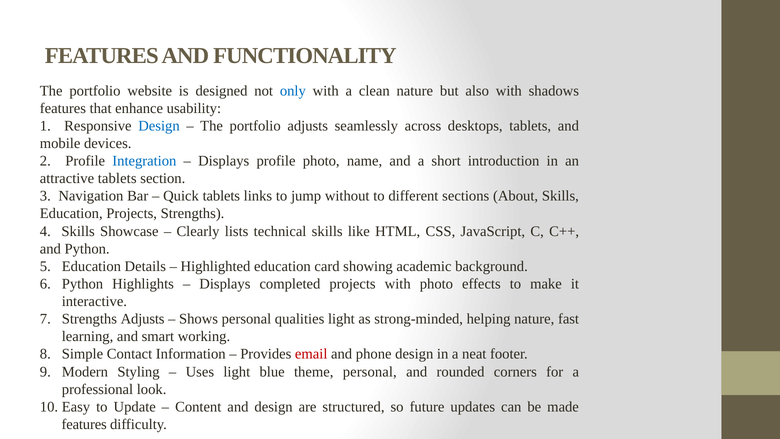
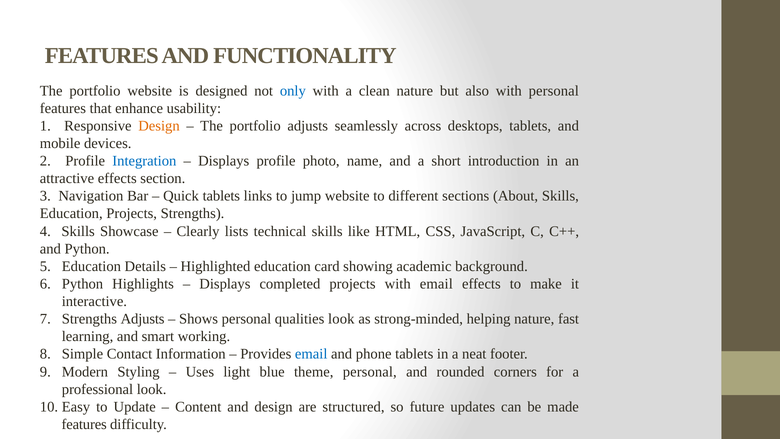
with shadows: shadows -> personal (554, 91)
Design colour: blue -> orange (159, 126)
attractive tablets: tablets -> effects (117, 178)
jump without: without -> website (347, 196)
with photo: photo -> email (436, 284)
qualities light: light -> look (341, 319)
email colour: red -> blue (311, 354)
phone design: design -> tablets (414, 354)
